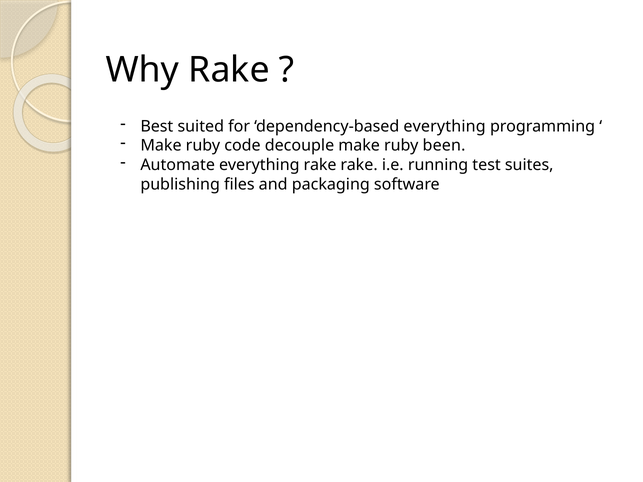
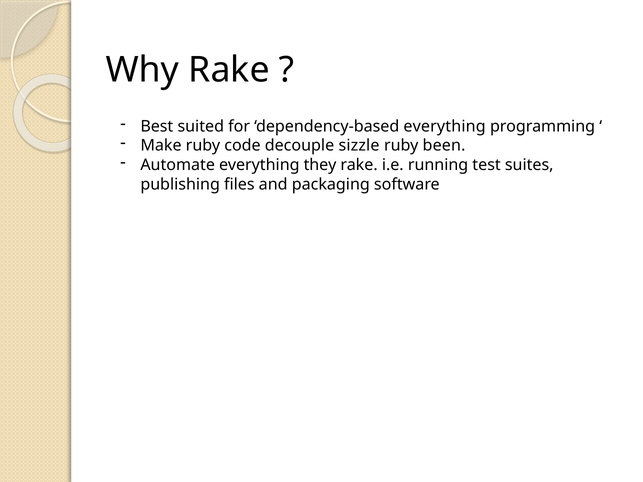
decouple make: make -> sizzle (359, 146)
everything rake: rake -> they (320, 165)
